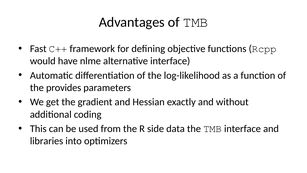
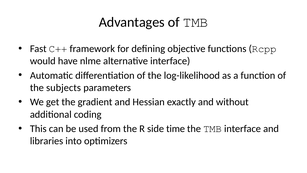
provides: provides -> subjects (64, 88)
data: data -> time (176, 128)
